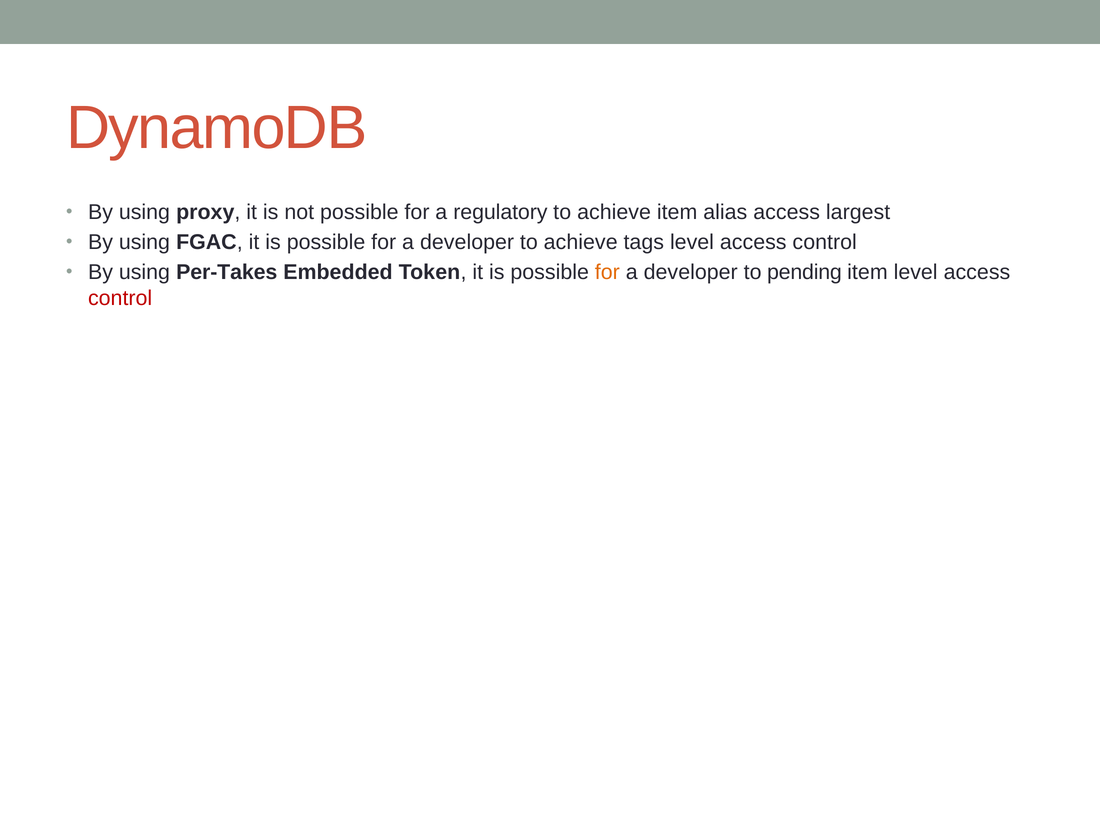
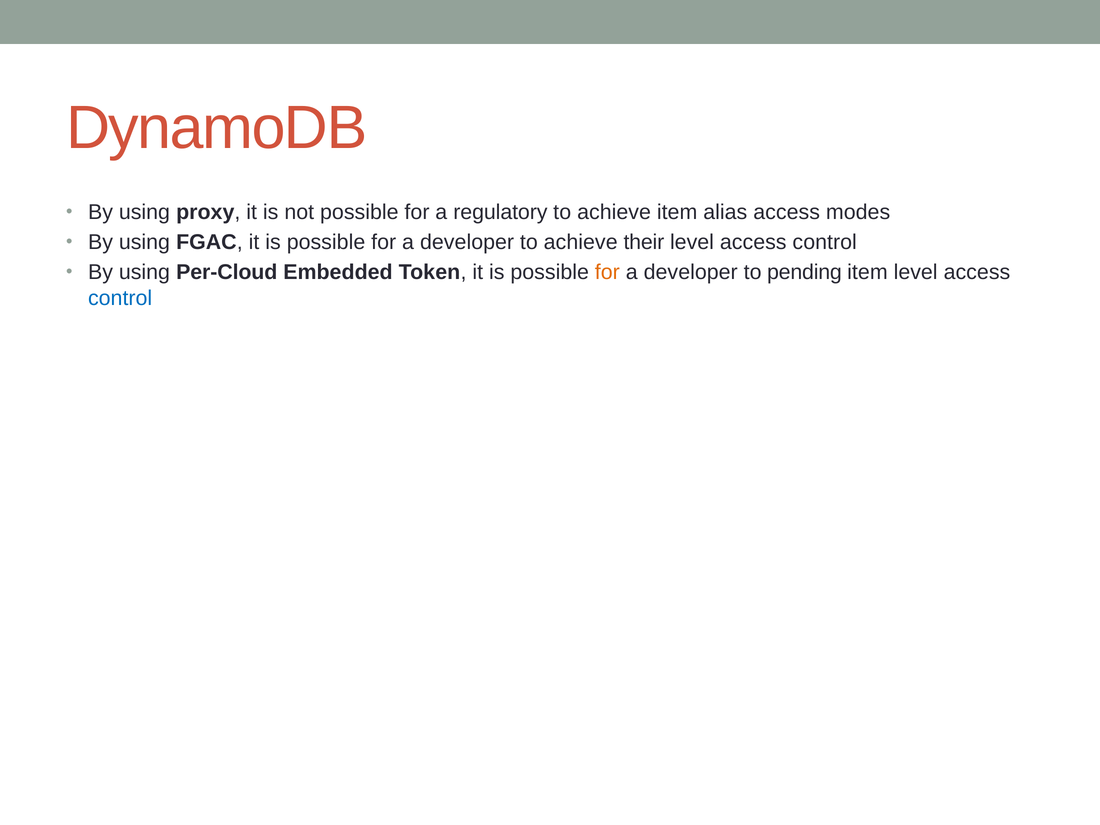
largest: largest -> modes (858, 212)
tags: tags -> their (644, 242)
Per-Takes: Per-Takes -> Per-Cloud (227, 272)
control colour: red -> blue (120, 298)
